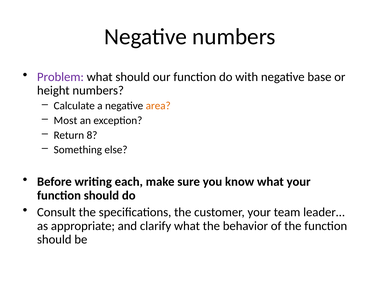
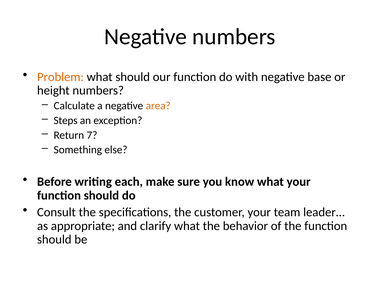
Problem colour: purple -> orange (60, 77)
Most: Most -> Steps (66, 120)
8: 8 -> 7 (92, 135)
